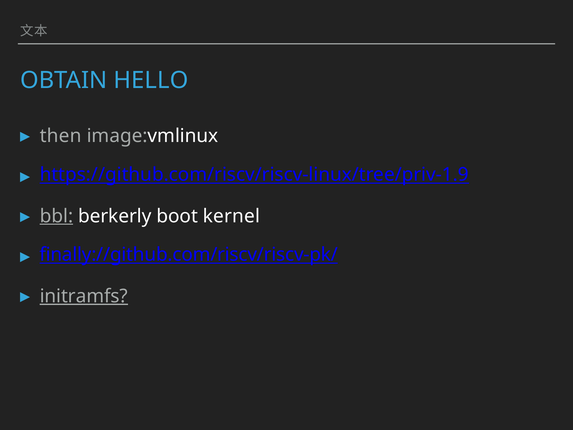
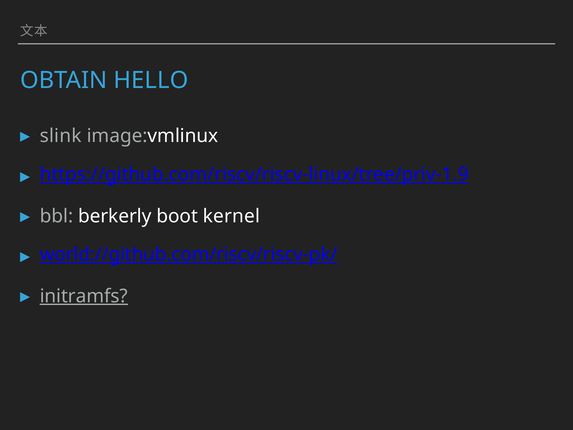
then: then -> slink (61, 136)
bbl underline: present -> none (56, 216)
finally://github.com/riscv/riscv-pk/: finally://github.com/riscv/riscv-pk/ -> world://github.com/riscv/riscv-pk/ (189, 254)
